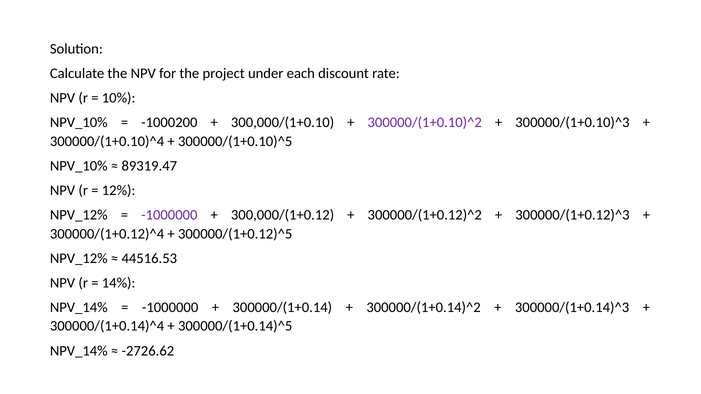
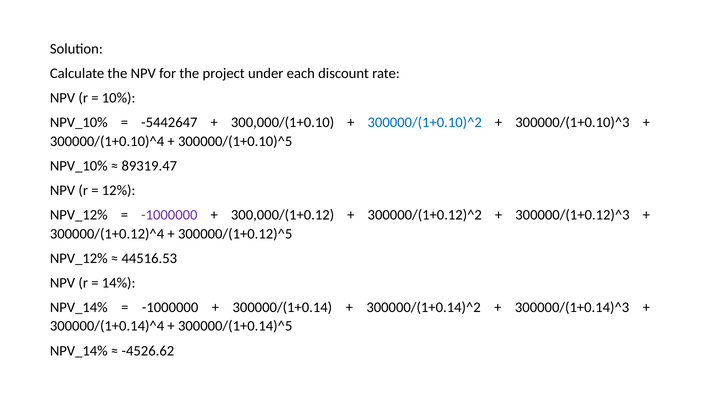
-1000200: -1000200 -> -5442647 (169, 123)
300000/(1+0.10)^2 colour: purple -> blue (425, 123)
-2726.62: -2726.62 -> -4526.62 (148, 351)
